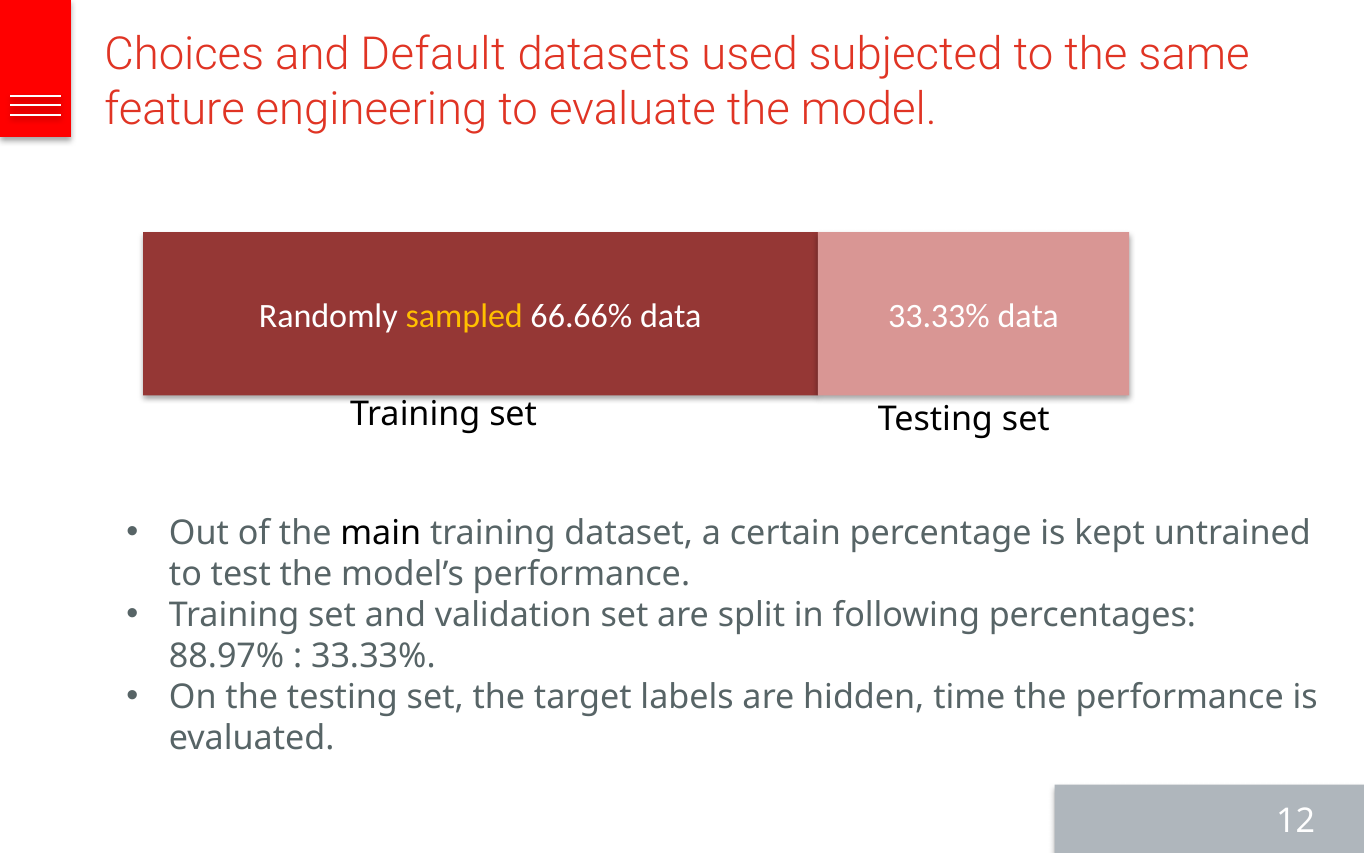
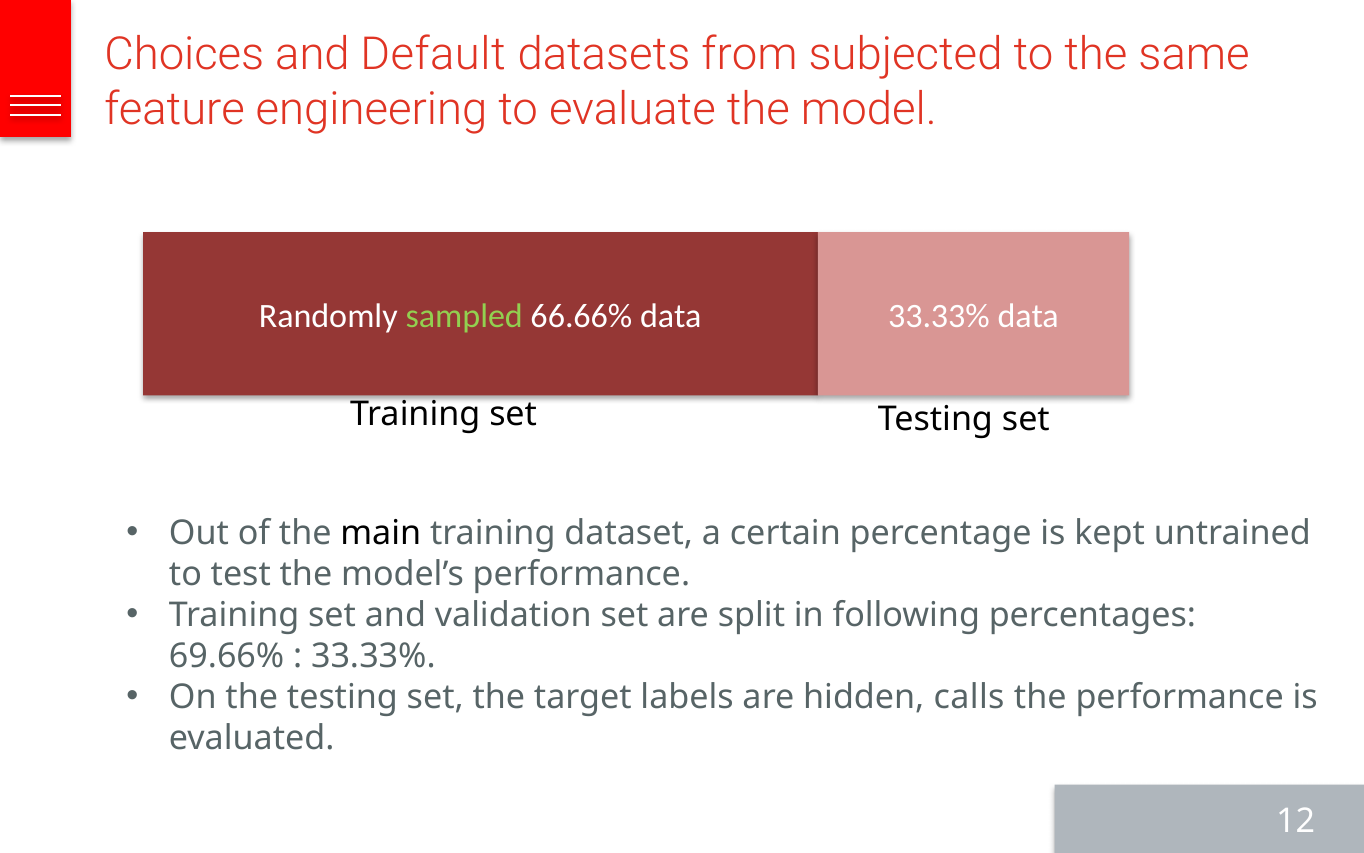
used: used -> from (750, 54)
sampled colour: yellow -> light green (464, 316)
88.97%: 88.97% -> 69.66% (227, 656)
time: time -> calls (969, 697)
